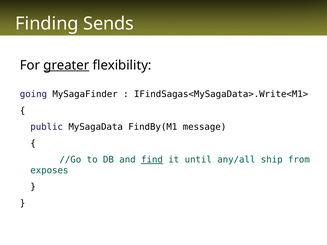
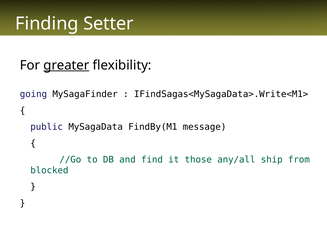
Sends: Sends -> Setter (108, 24)
find underline: present -> none (152, 160)
until: until -> those (198, 160)
exposes: exposes -> blocked (49, 170)
